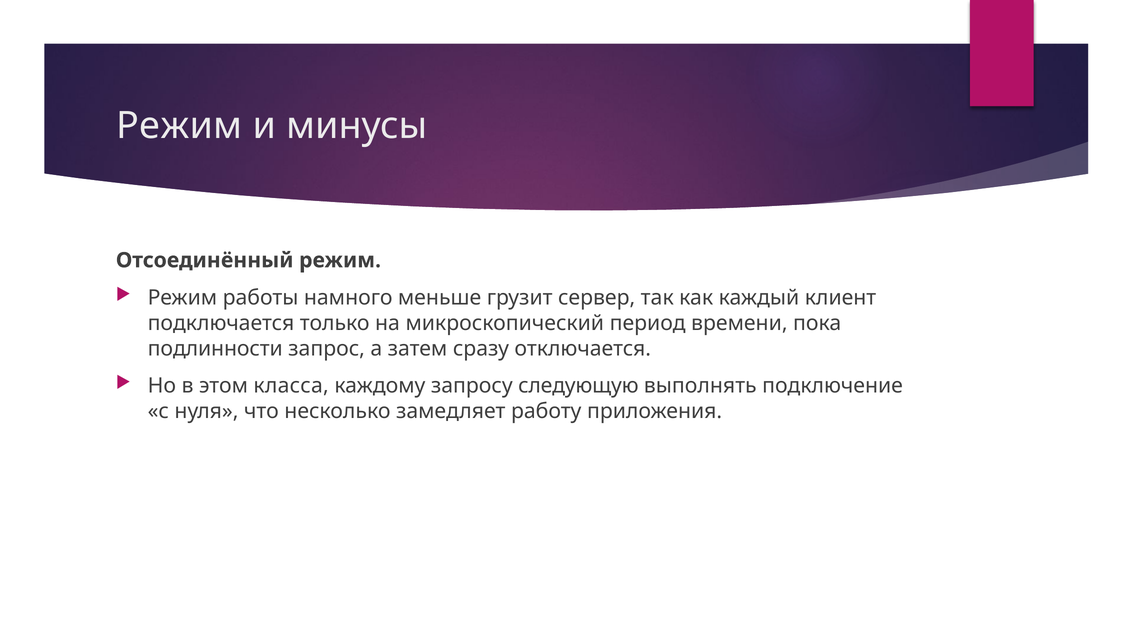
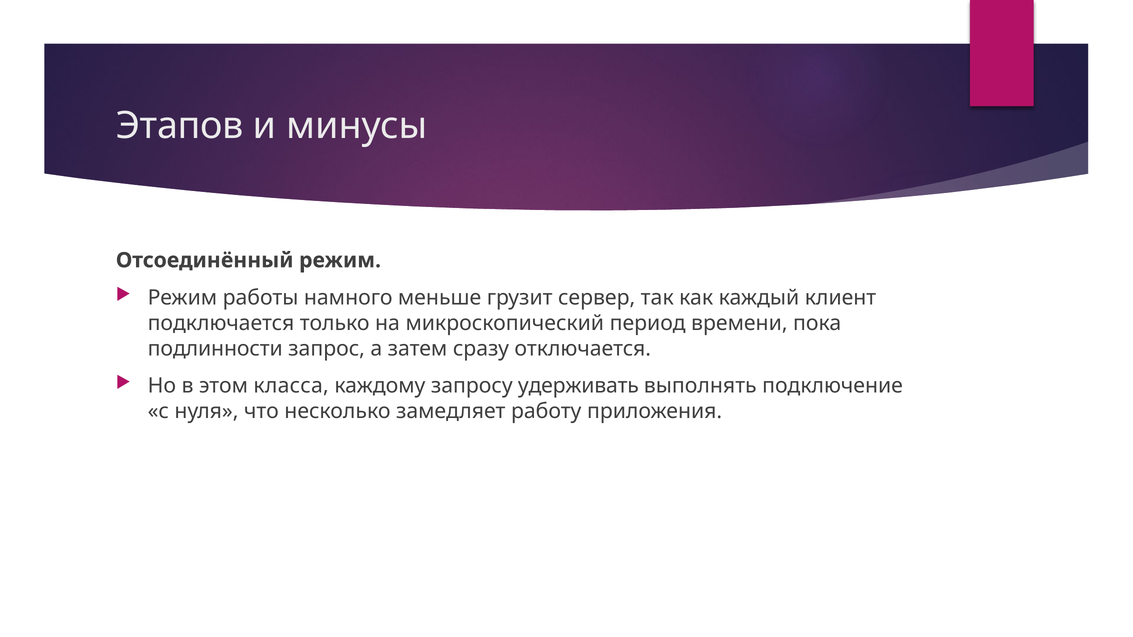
Режим: Режим -> Этапов (180, 126)
следующую: следующую -> удерживать (578, 386)
